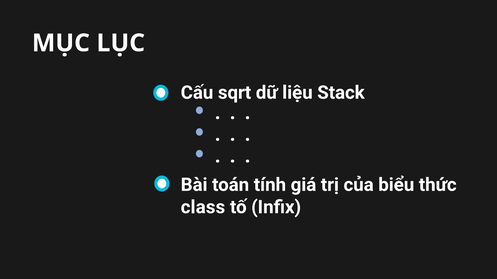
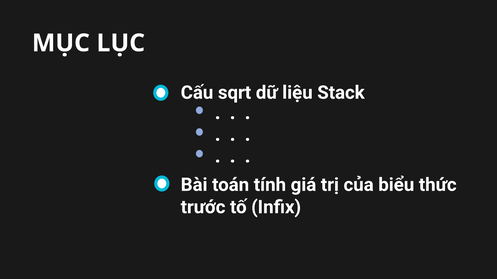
class: class -> trước (203, 207)
